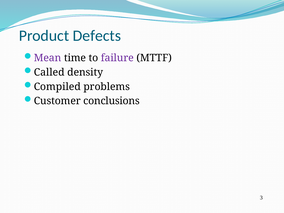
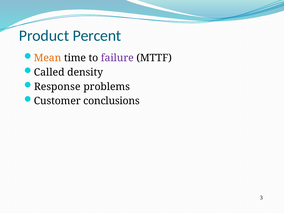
Defects: Defects -> Percent (97, 36)
Mean colour: purple -> orange (48, 58)
Compiled: Compiled -> Response (57, 87)
